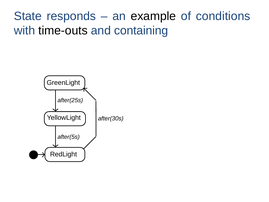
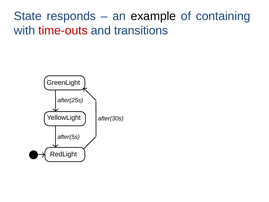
conditions: conditions -> containing (223, 16)
time-outs colour: black -> red (63, 30)
containing: containing -> transitions (141, 30)
